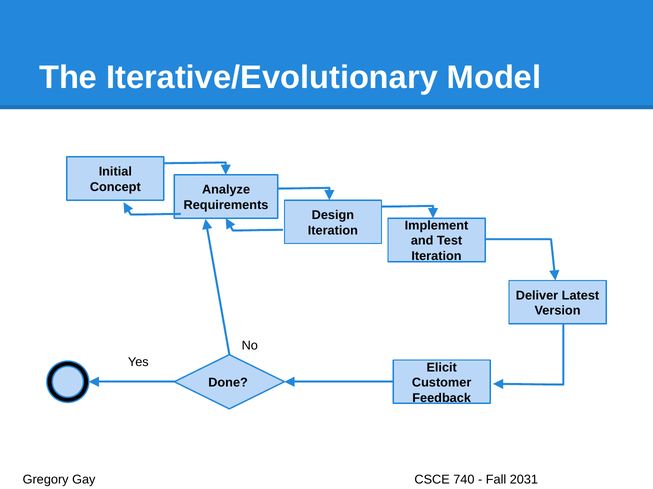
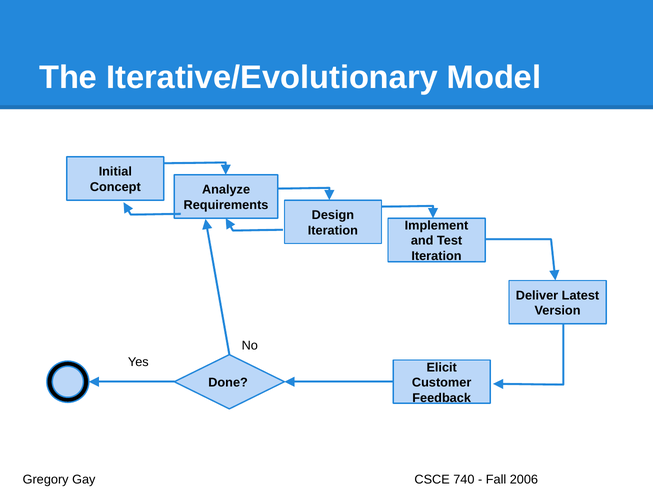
2031: 2031 -> 2006 (524, 480)
